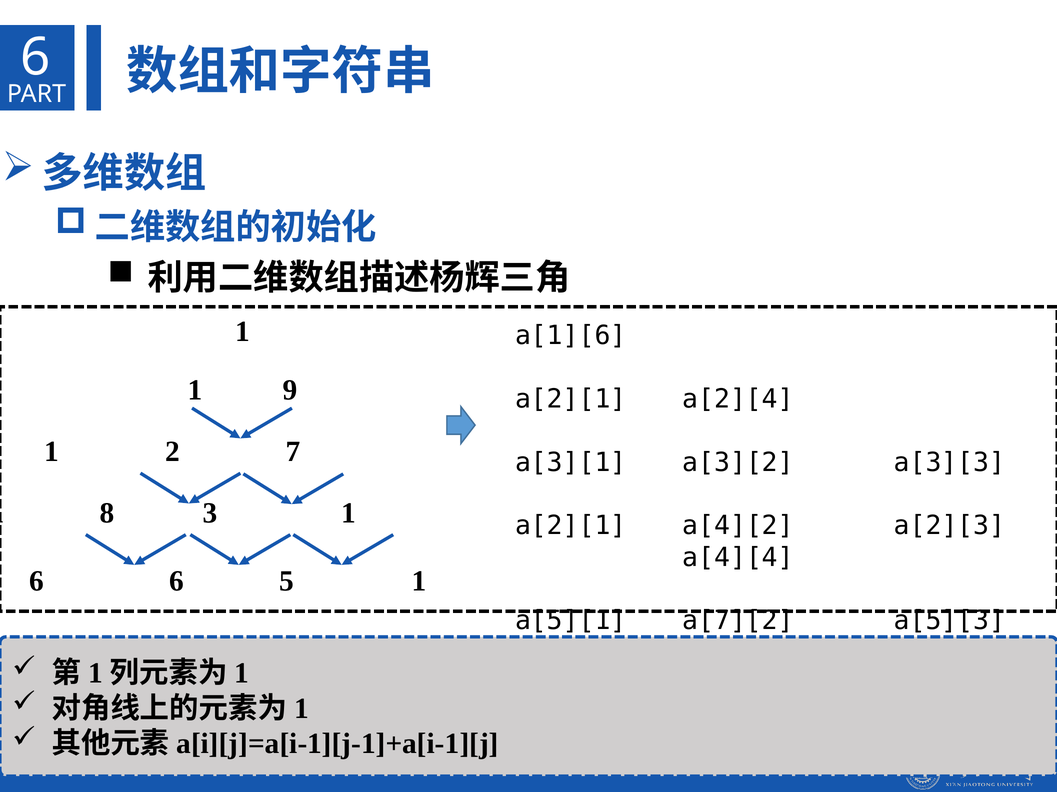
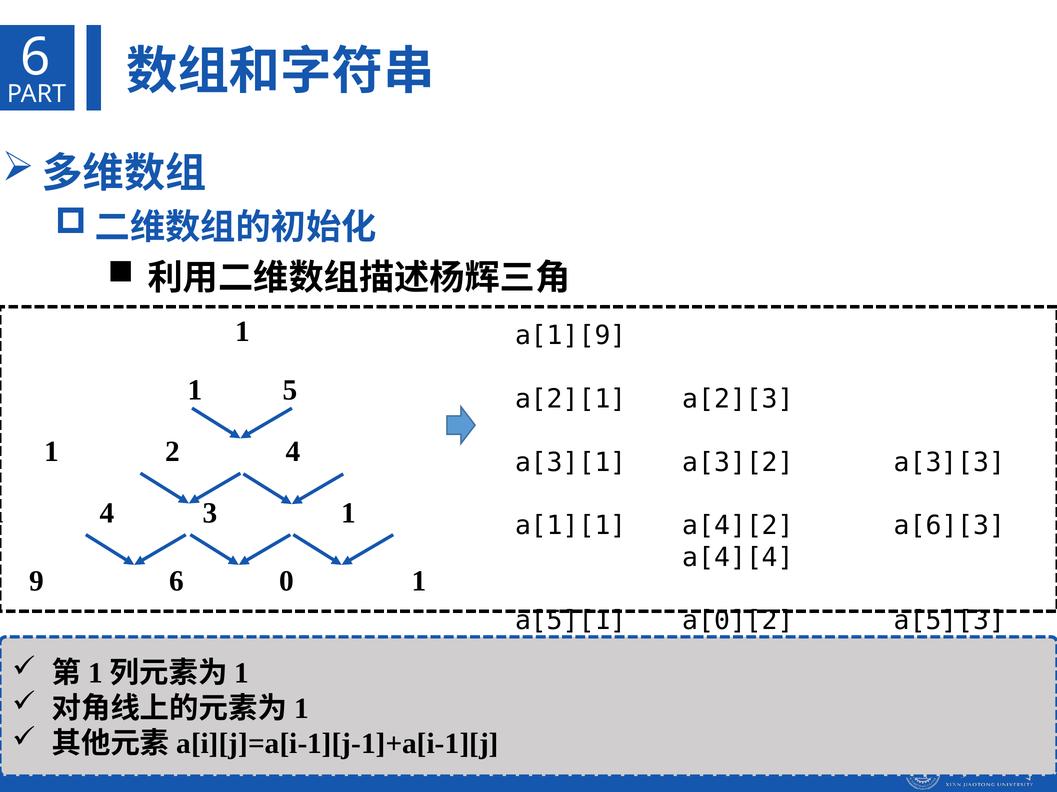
a[1][6: a[1][6 -> a[1][9 (571, 336)
9: 9 -> 5 (290, 390)
a[2][4: a[2][4 -> a[2][3 (738, 399)
2 7: 7 -> 4 (293, 452)
8: 8 -> 4 (107, 514)
a[2][1: a[2][1 -> a[1][1 (571, 526)
a[2][3: a[2][3 -> a[6][3 (949, 526)
6: 6 -> 9 (37, 582)
5: 5 -> 0 (287, 582)
a[7][2: a[7][2 -> a[0][2 (738, 621)
